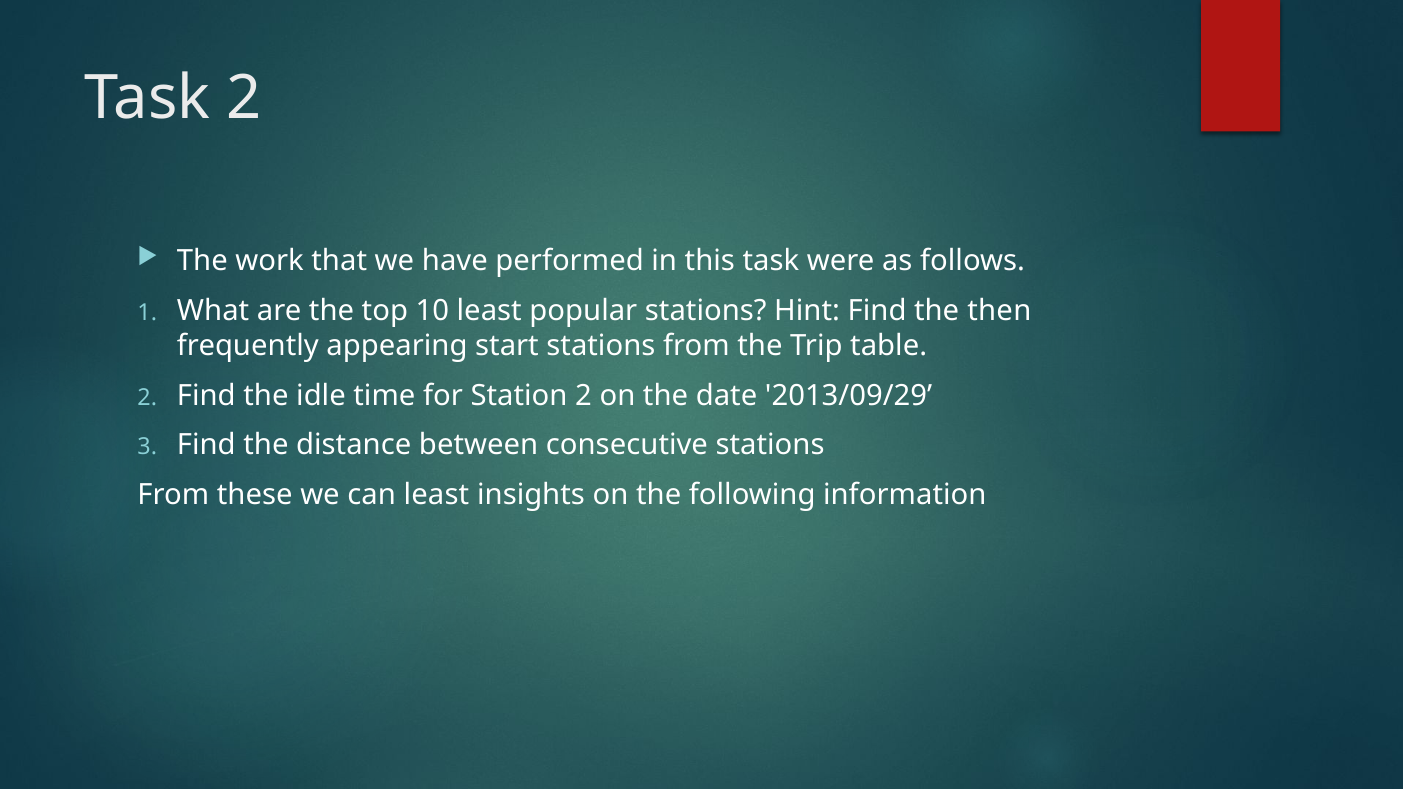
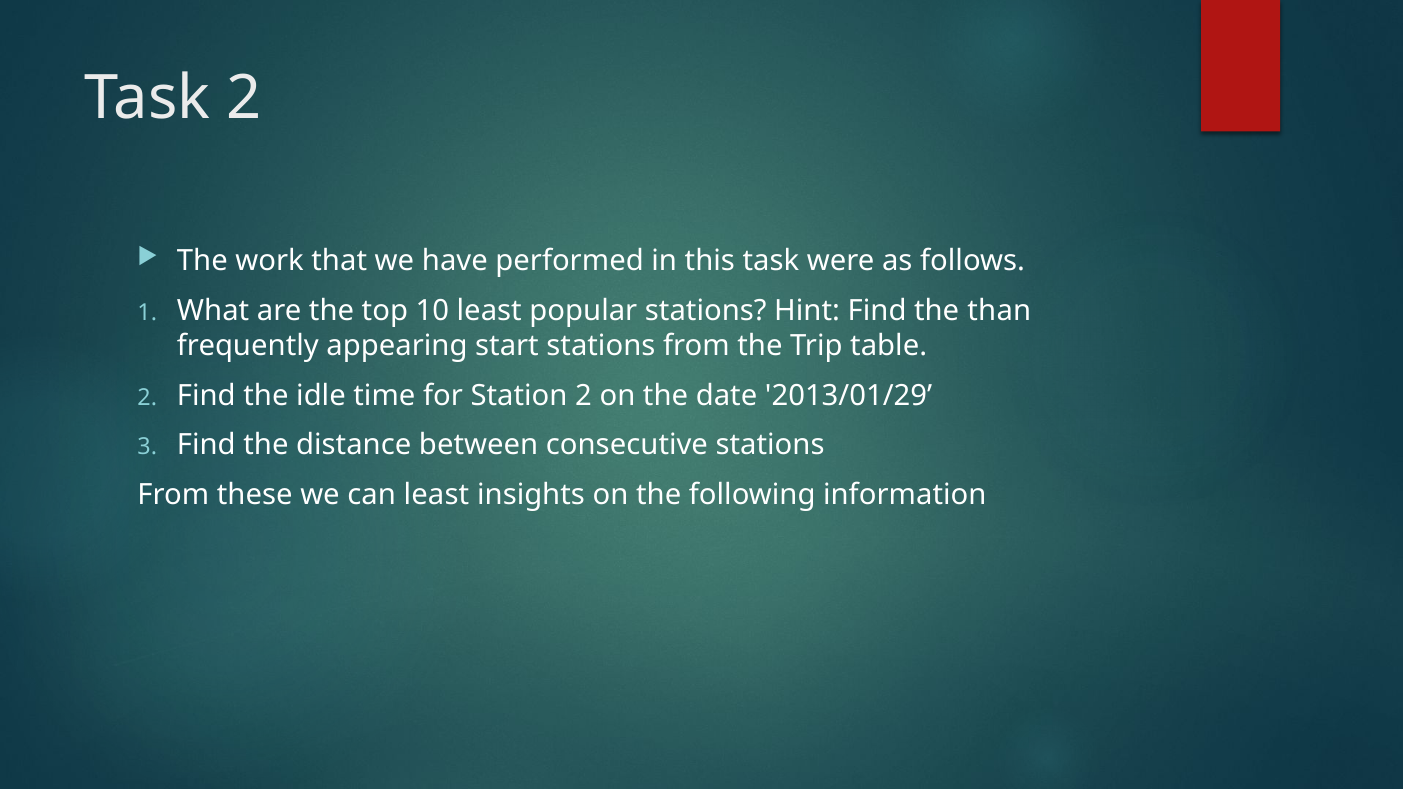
then: then -> than (999, 311)
2013/09/29: 2013/09/29 -> 2013/01/29 (849, 396)
